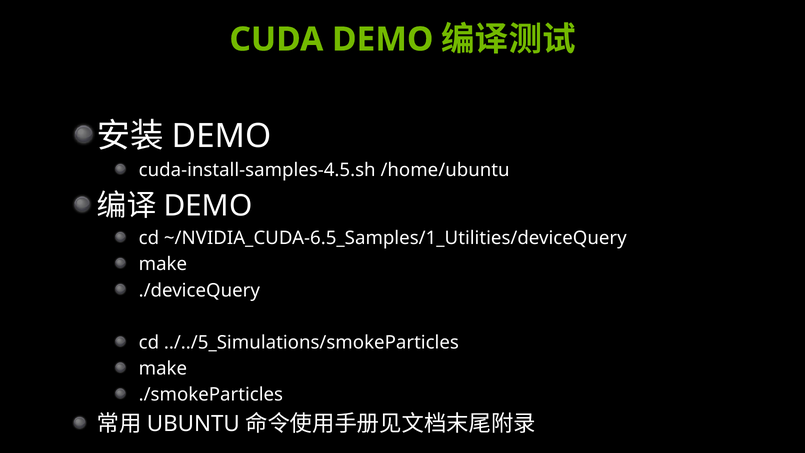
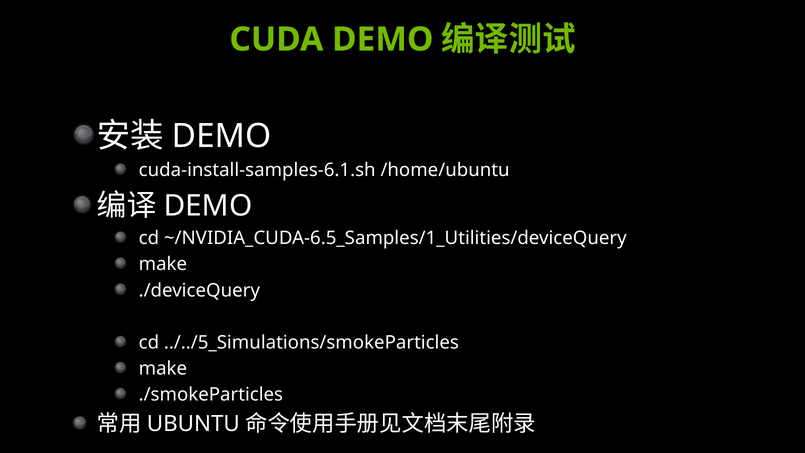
cuda-install-samples-4.5.sh: cuda-install-samples-4.5.sh -> cuda-install-samples-6.1.sh (257, 170)
